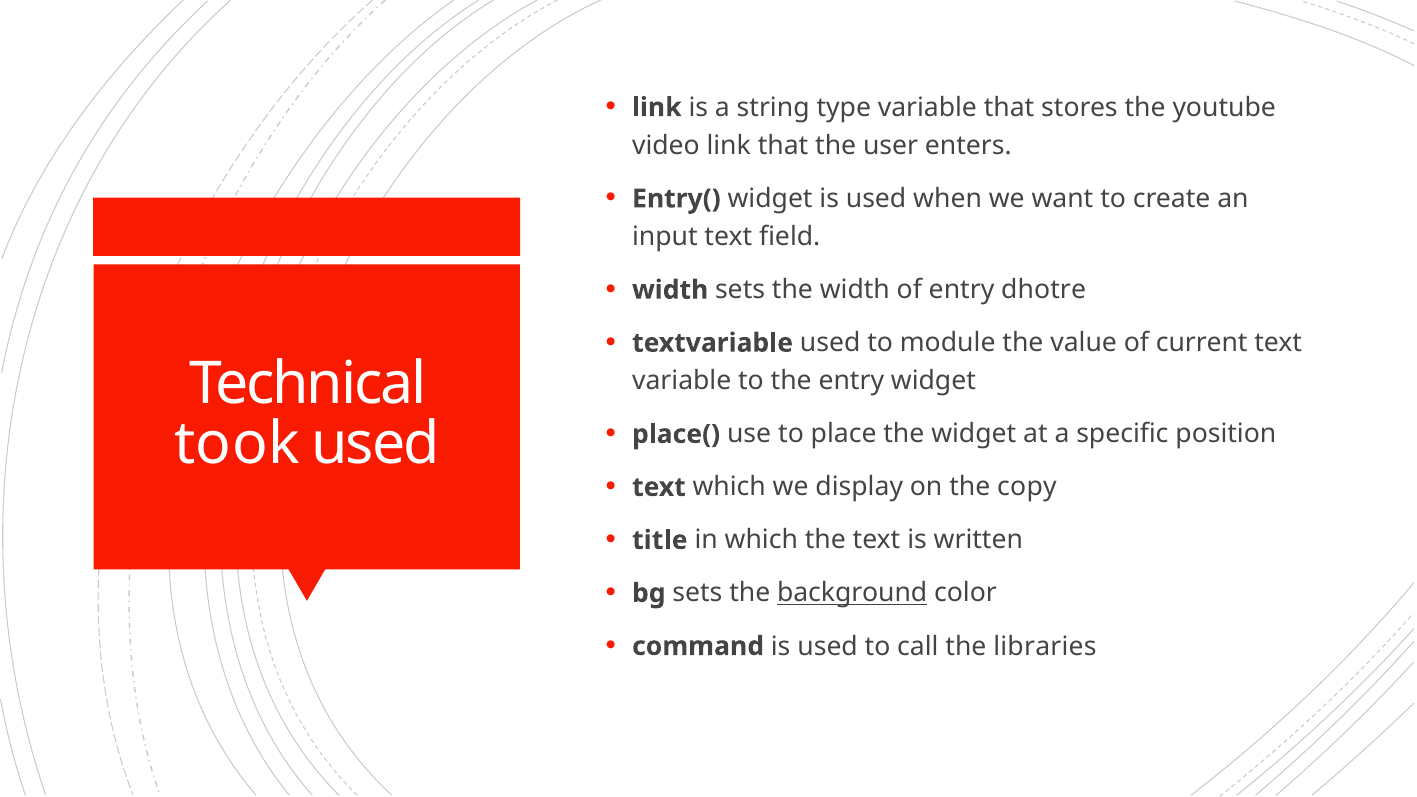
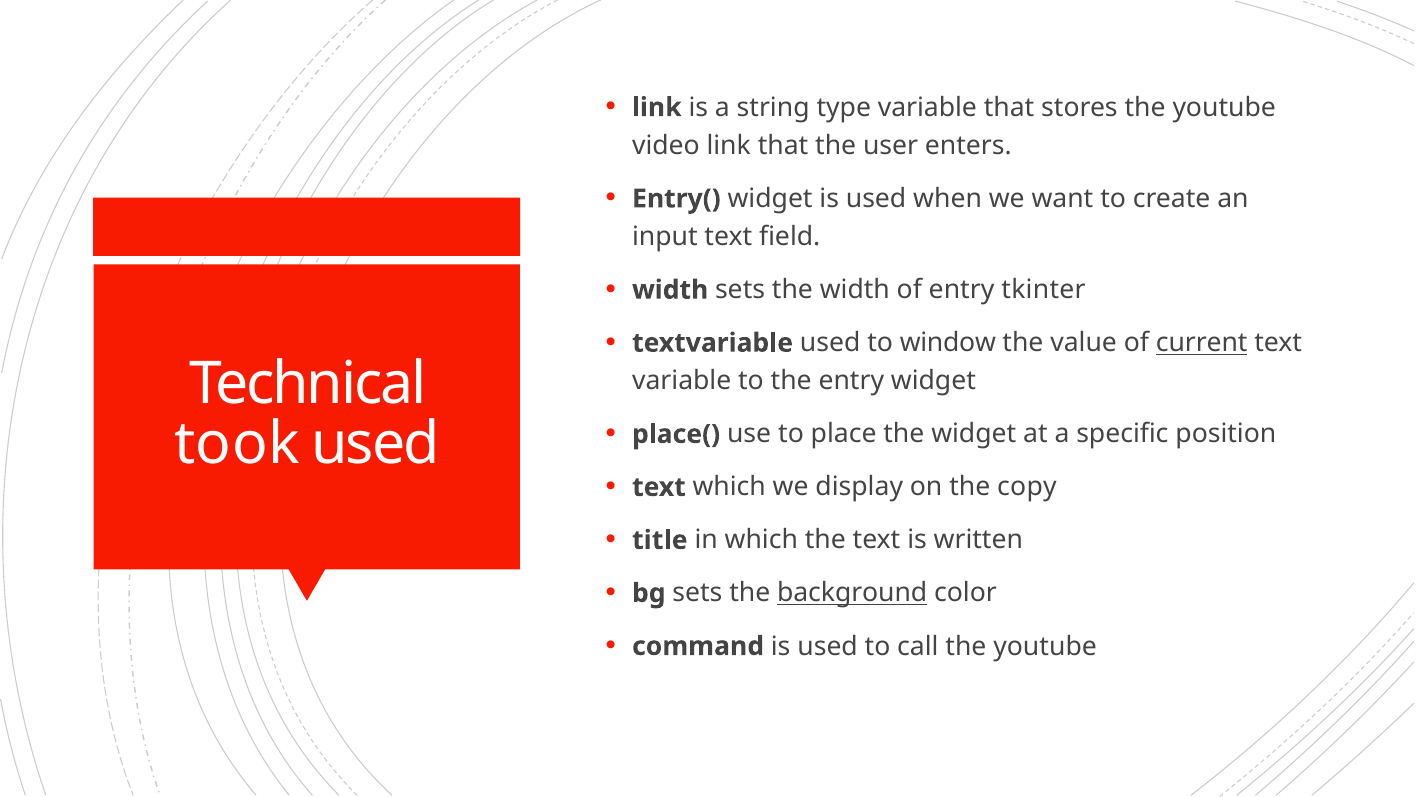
dhotre: dhotre -> tkinter (1044, 290)
module: module -> window (948, 343)
current underline: none -> present (1202, 343)
call the libraries: libraries -> youtube (1045, 646)
